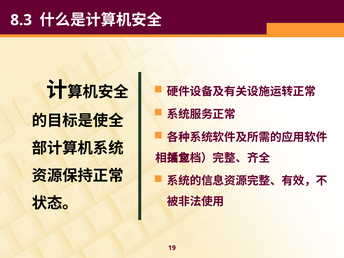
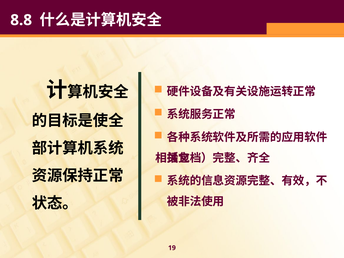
8.3: 8.3 -> 8.8 (21, 20)
